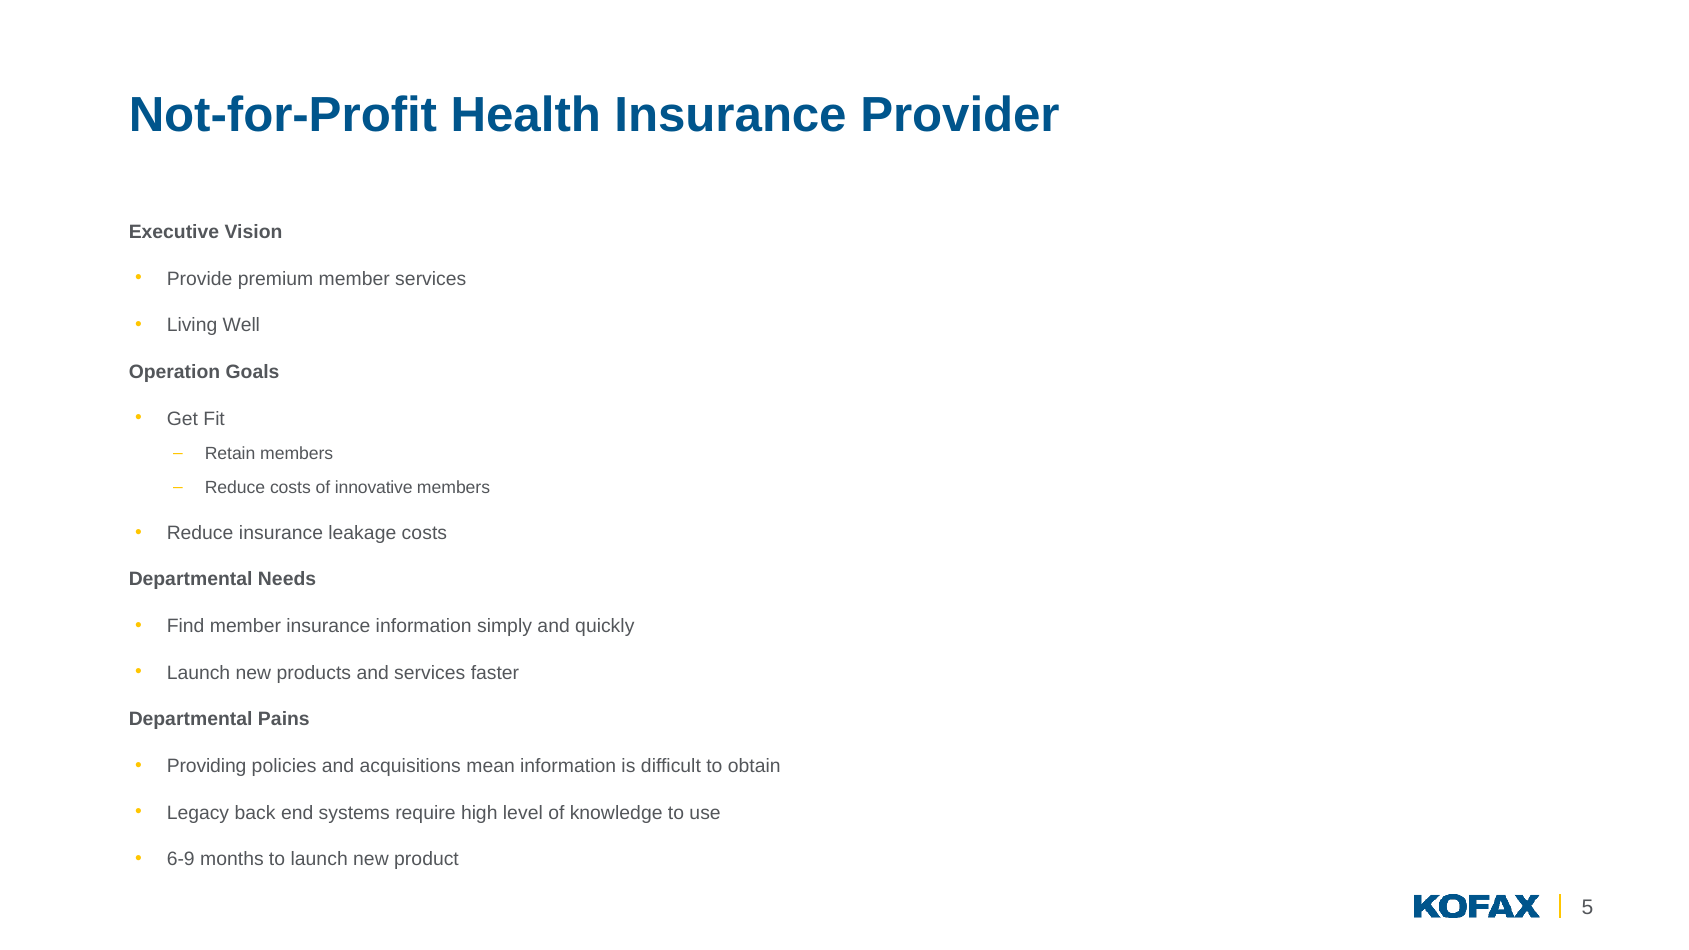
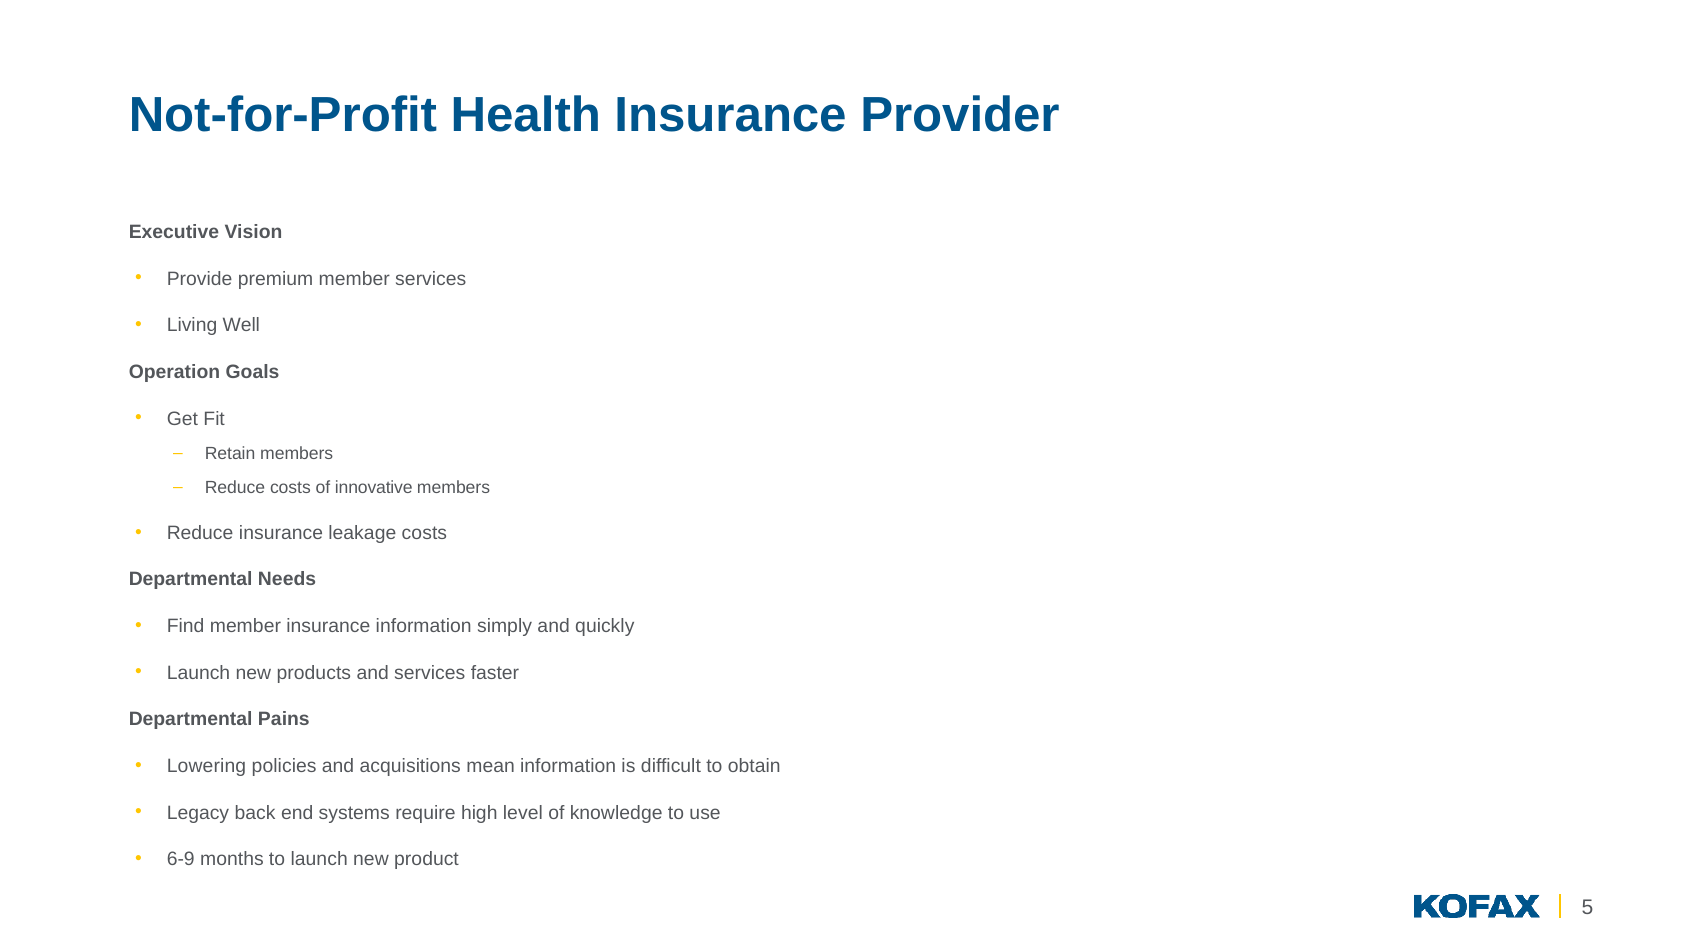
Providing: Providing -> Lowering (206, 766)
